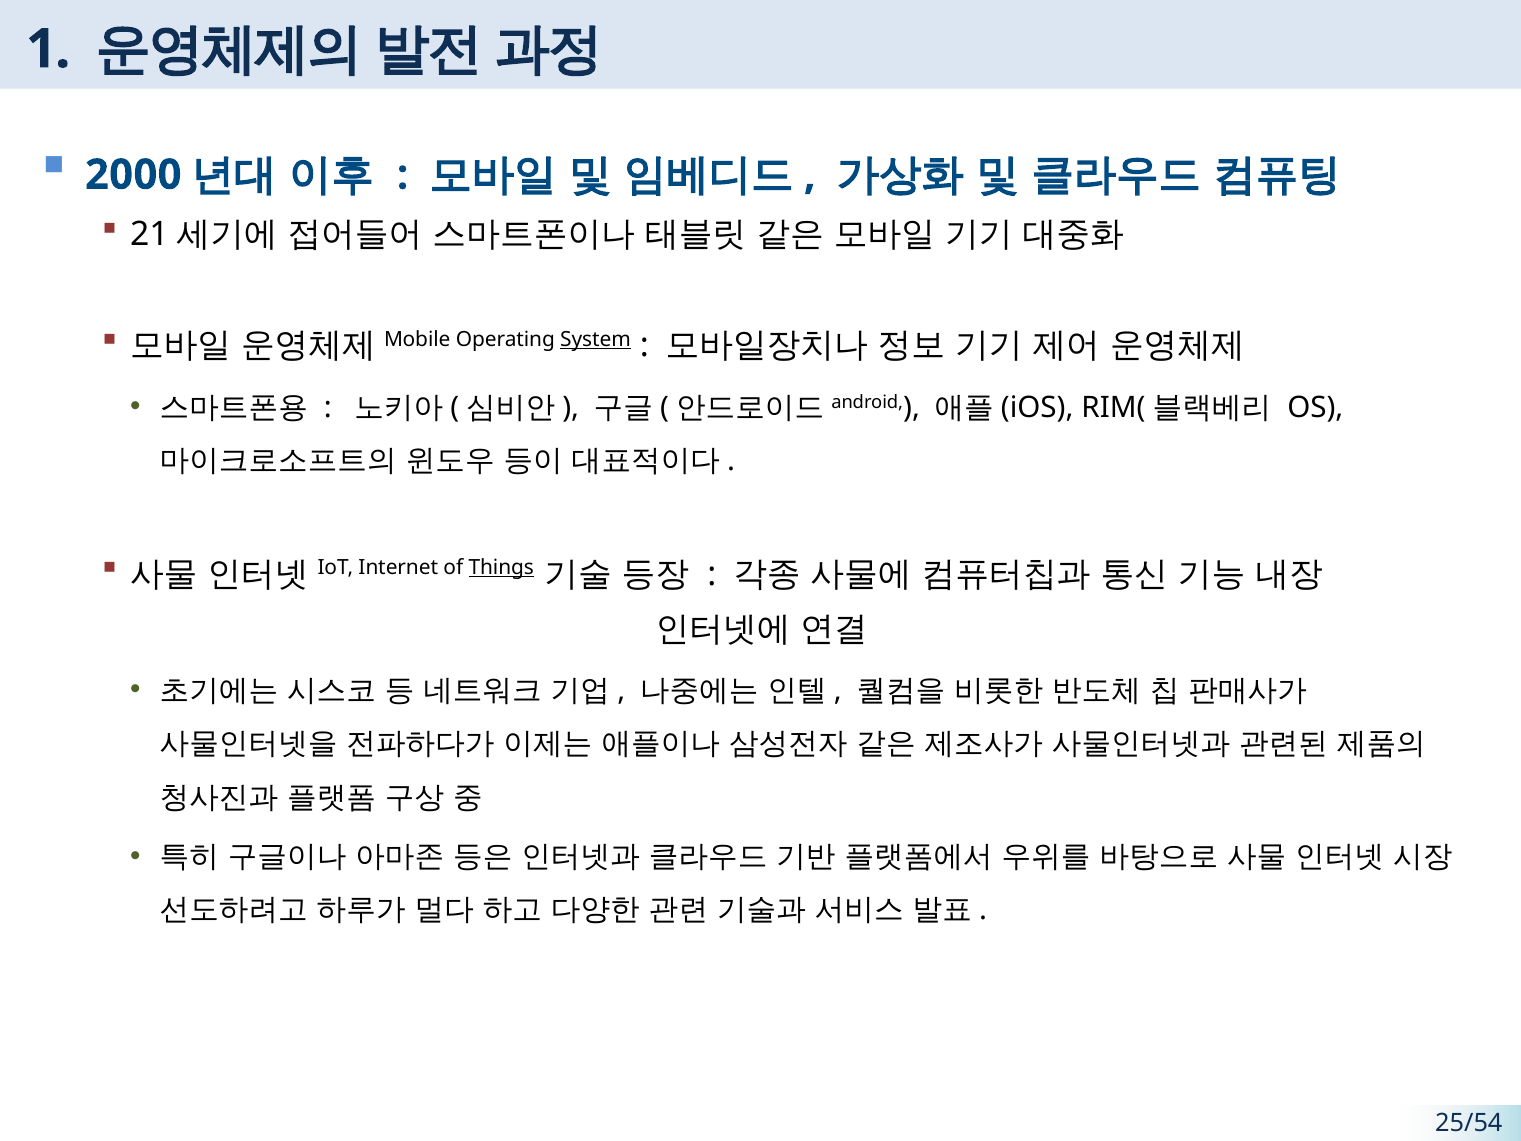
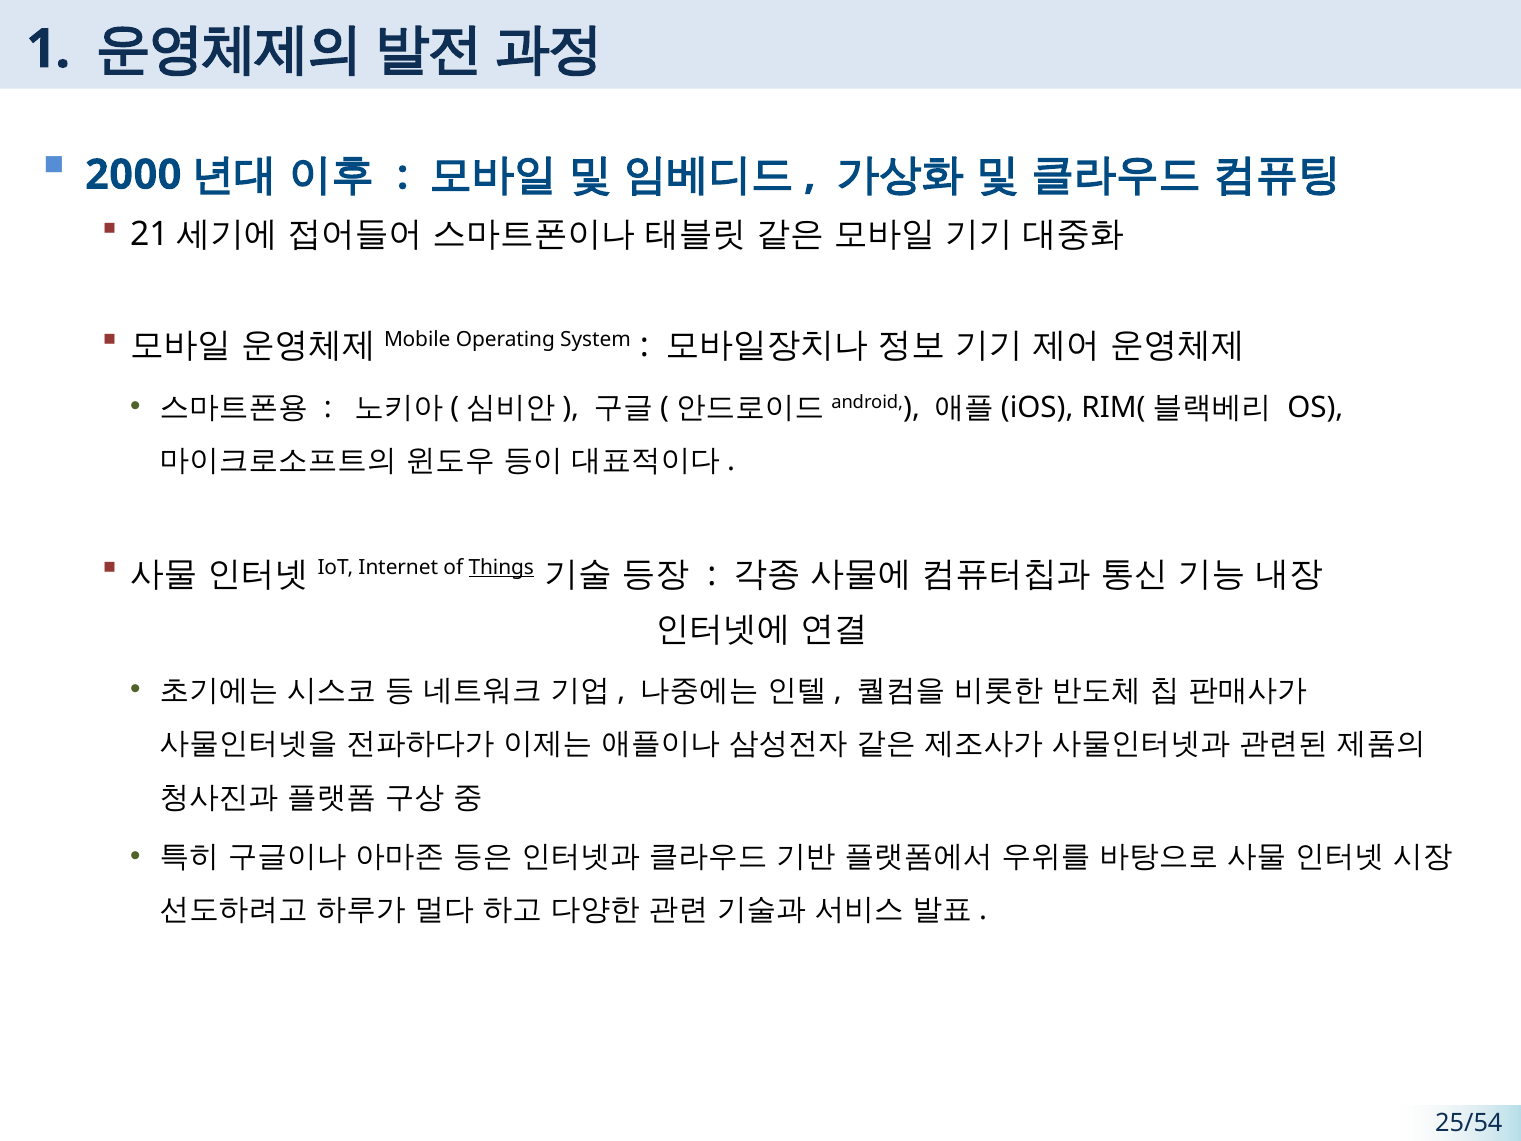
System underline: present -> none (596, 339)
